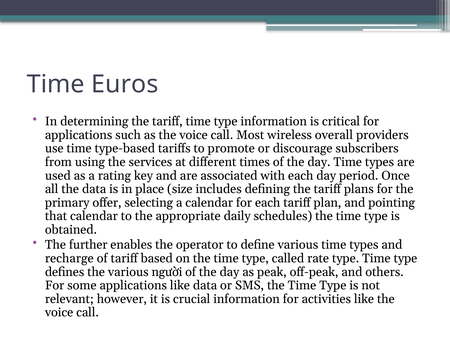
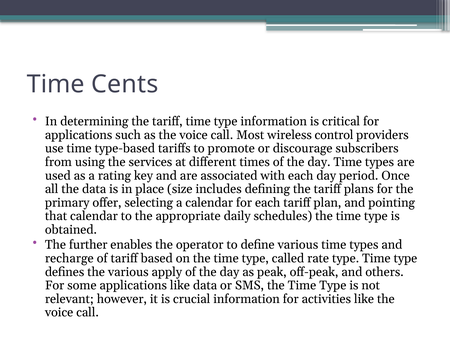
Euros: Euros -> Cents (125, 84)
overall: overall -> control (334, 135)
người: người -> apply (167, 271)
